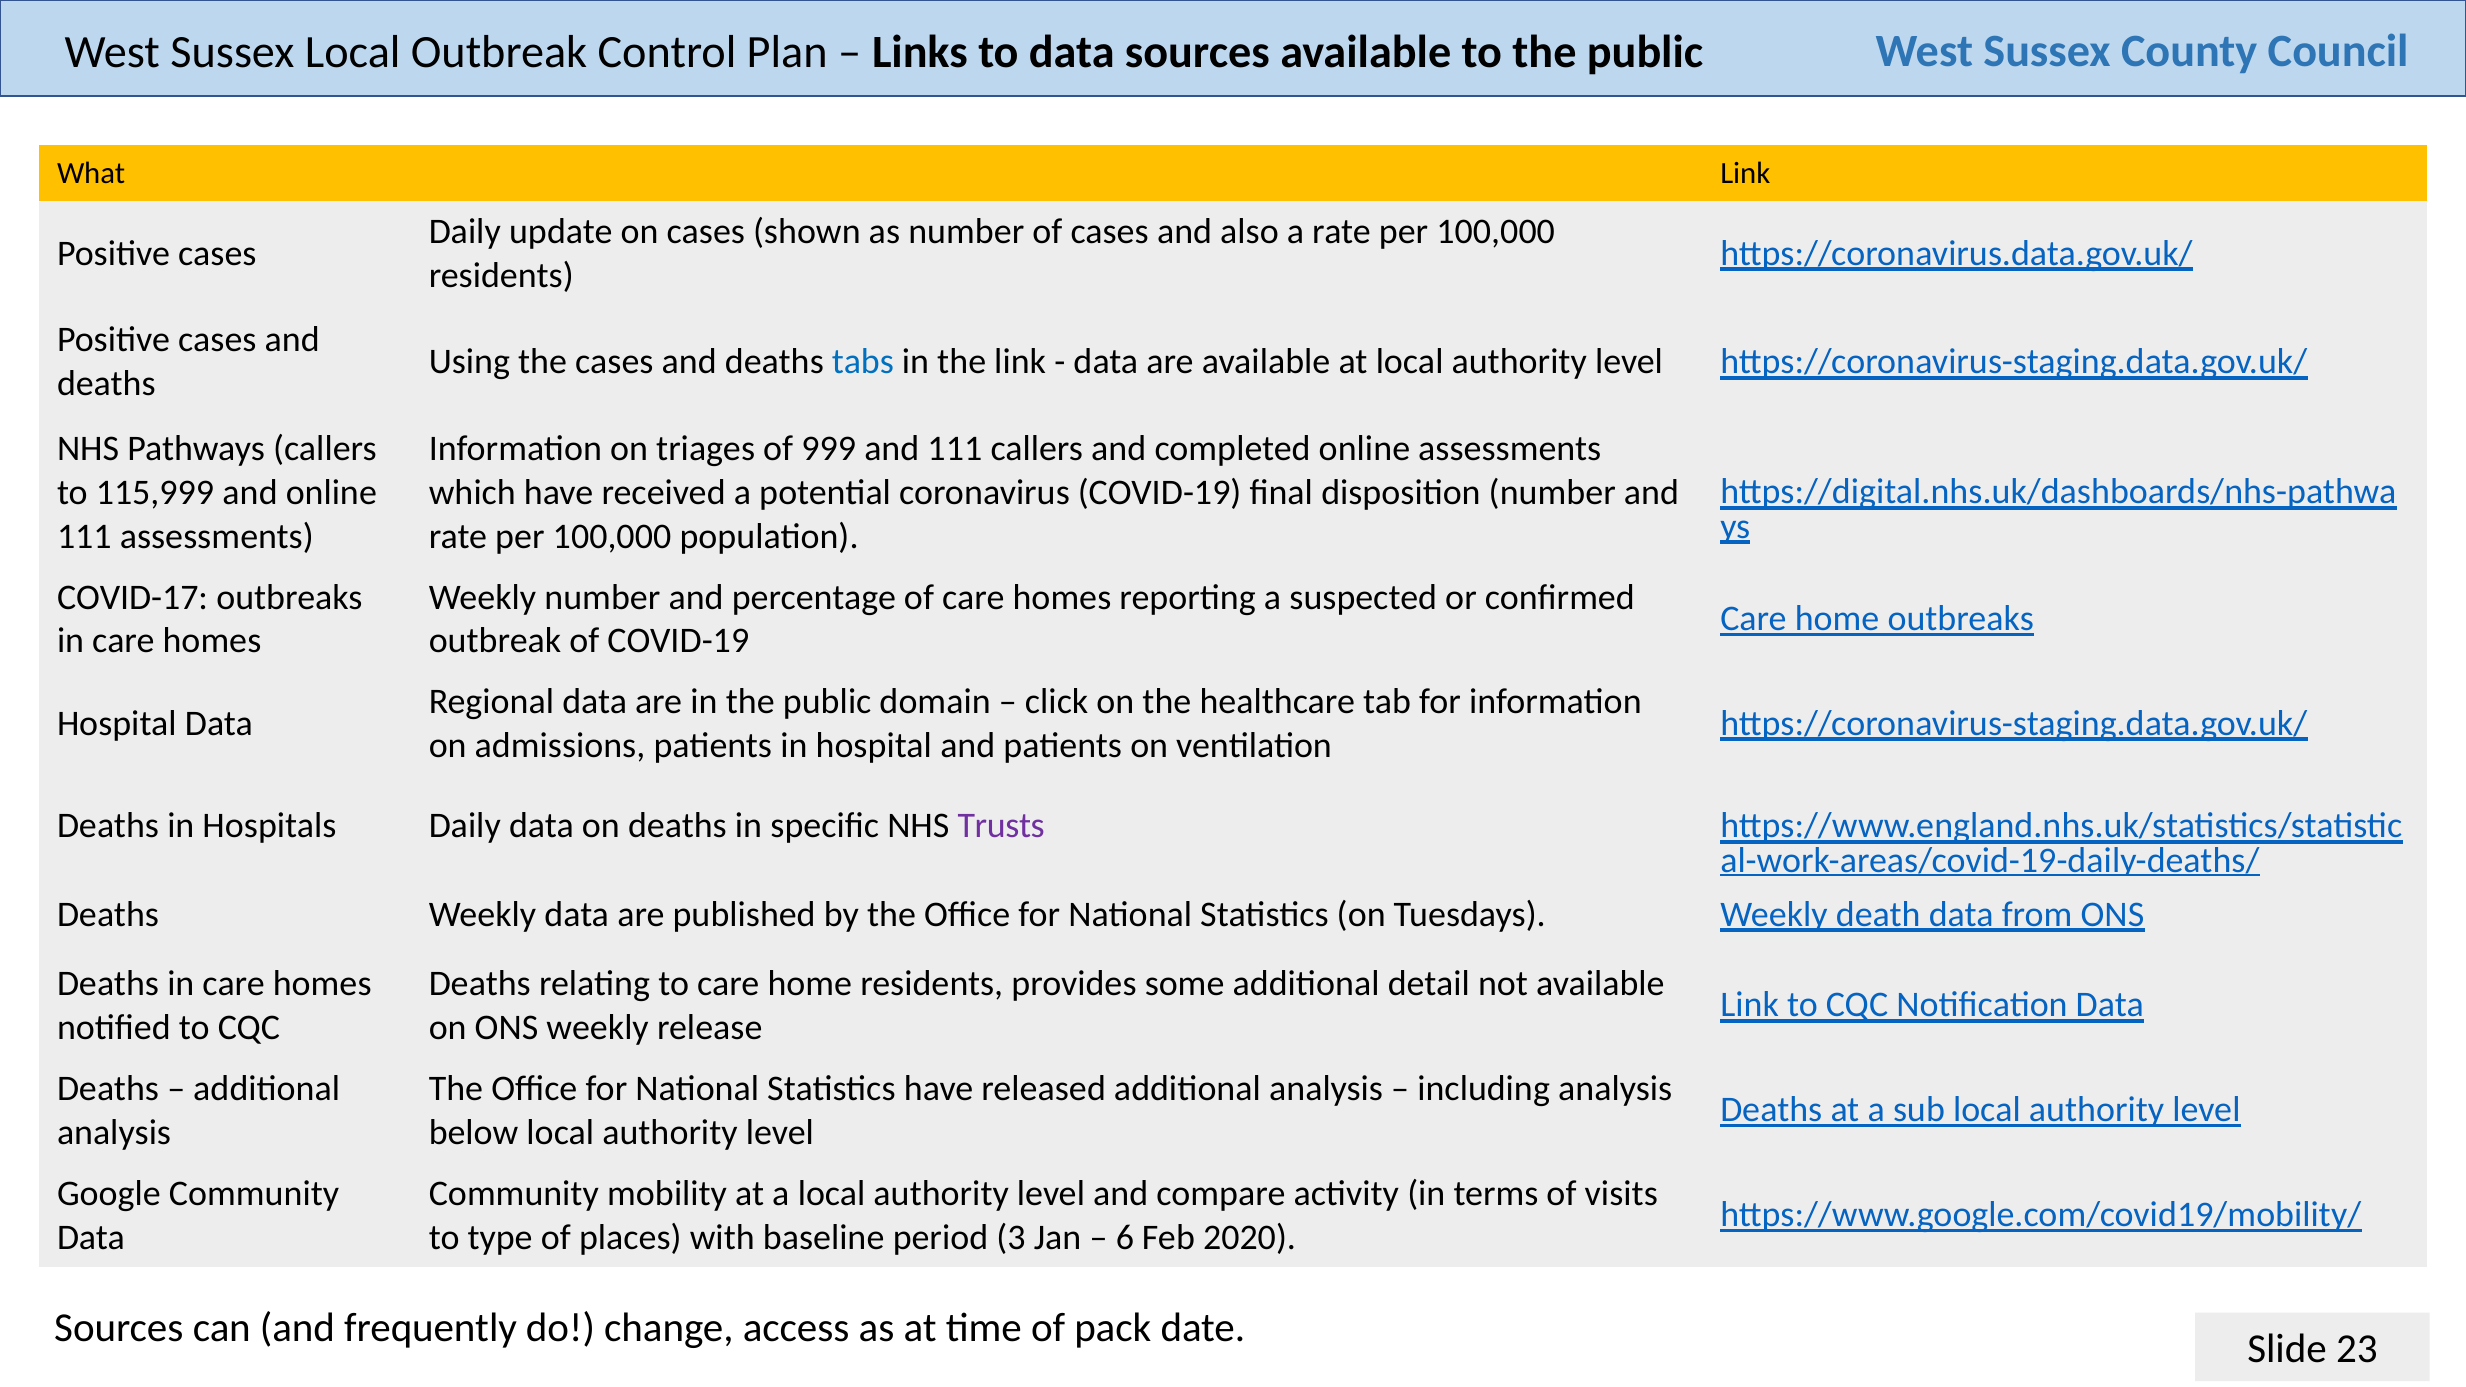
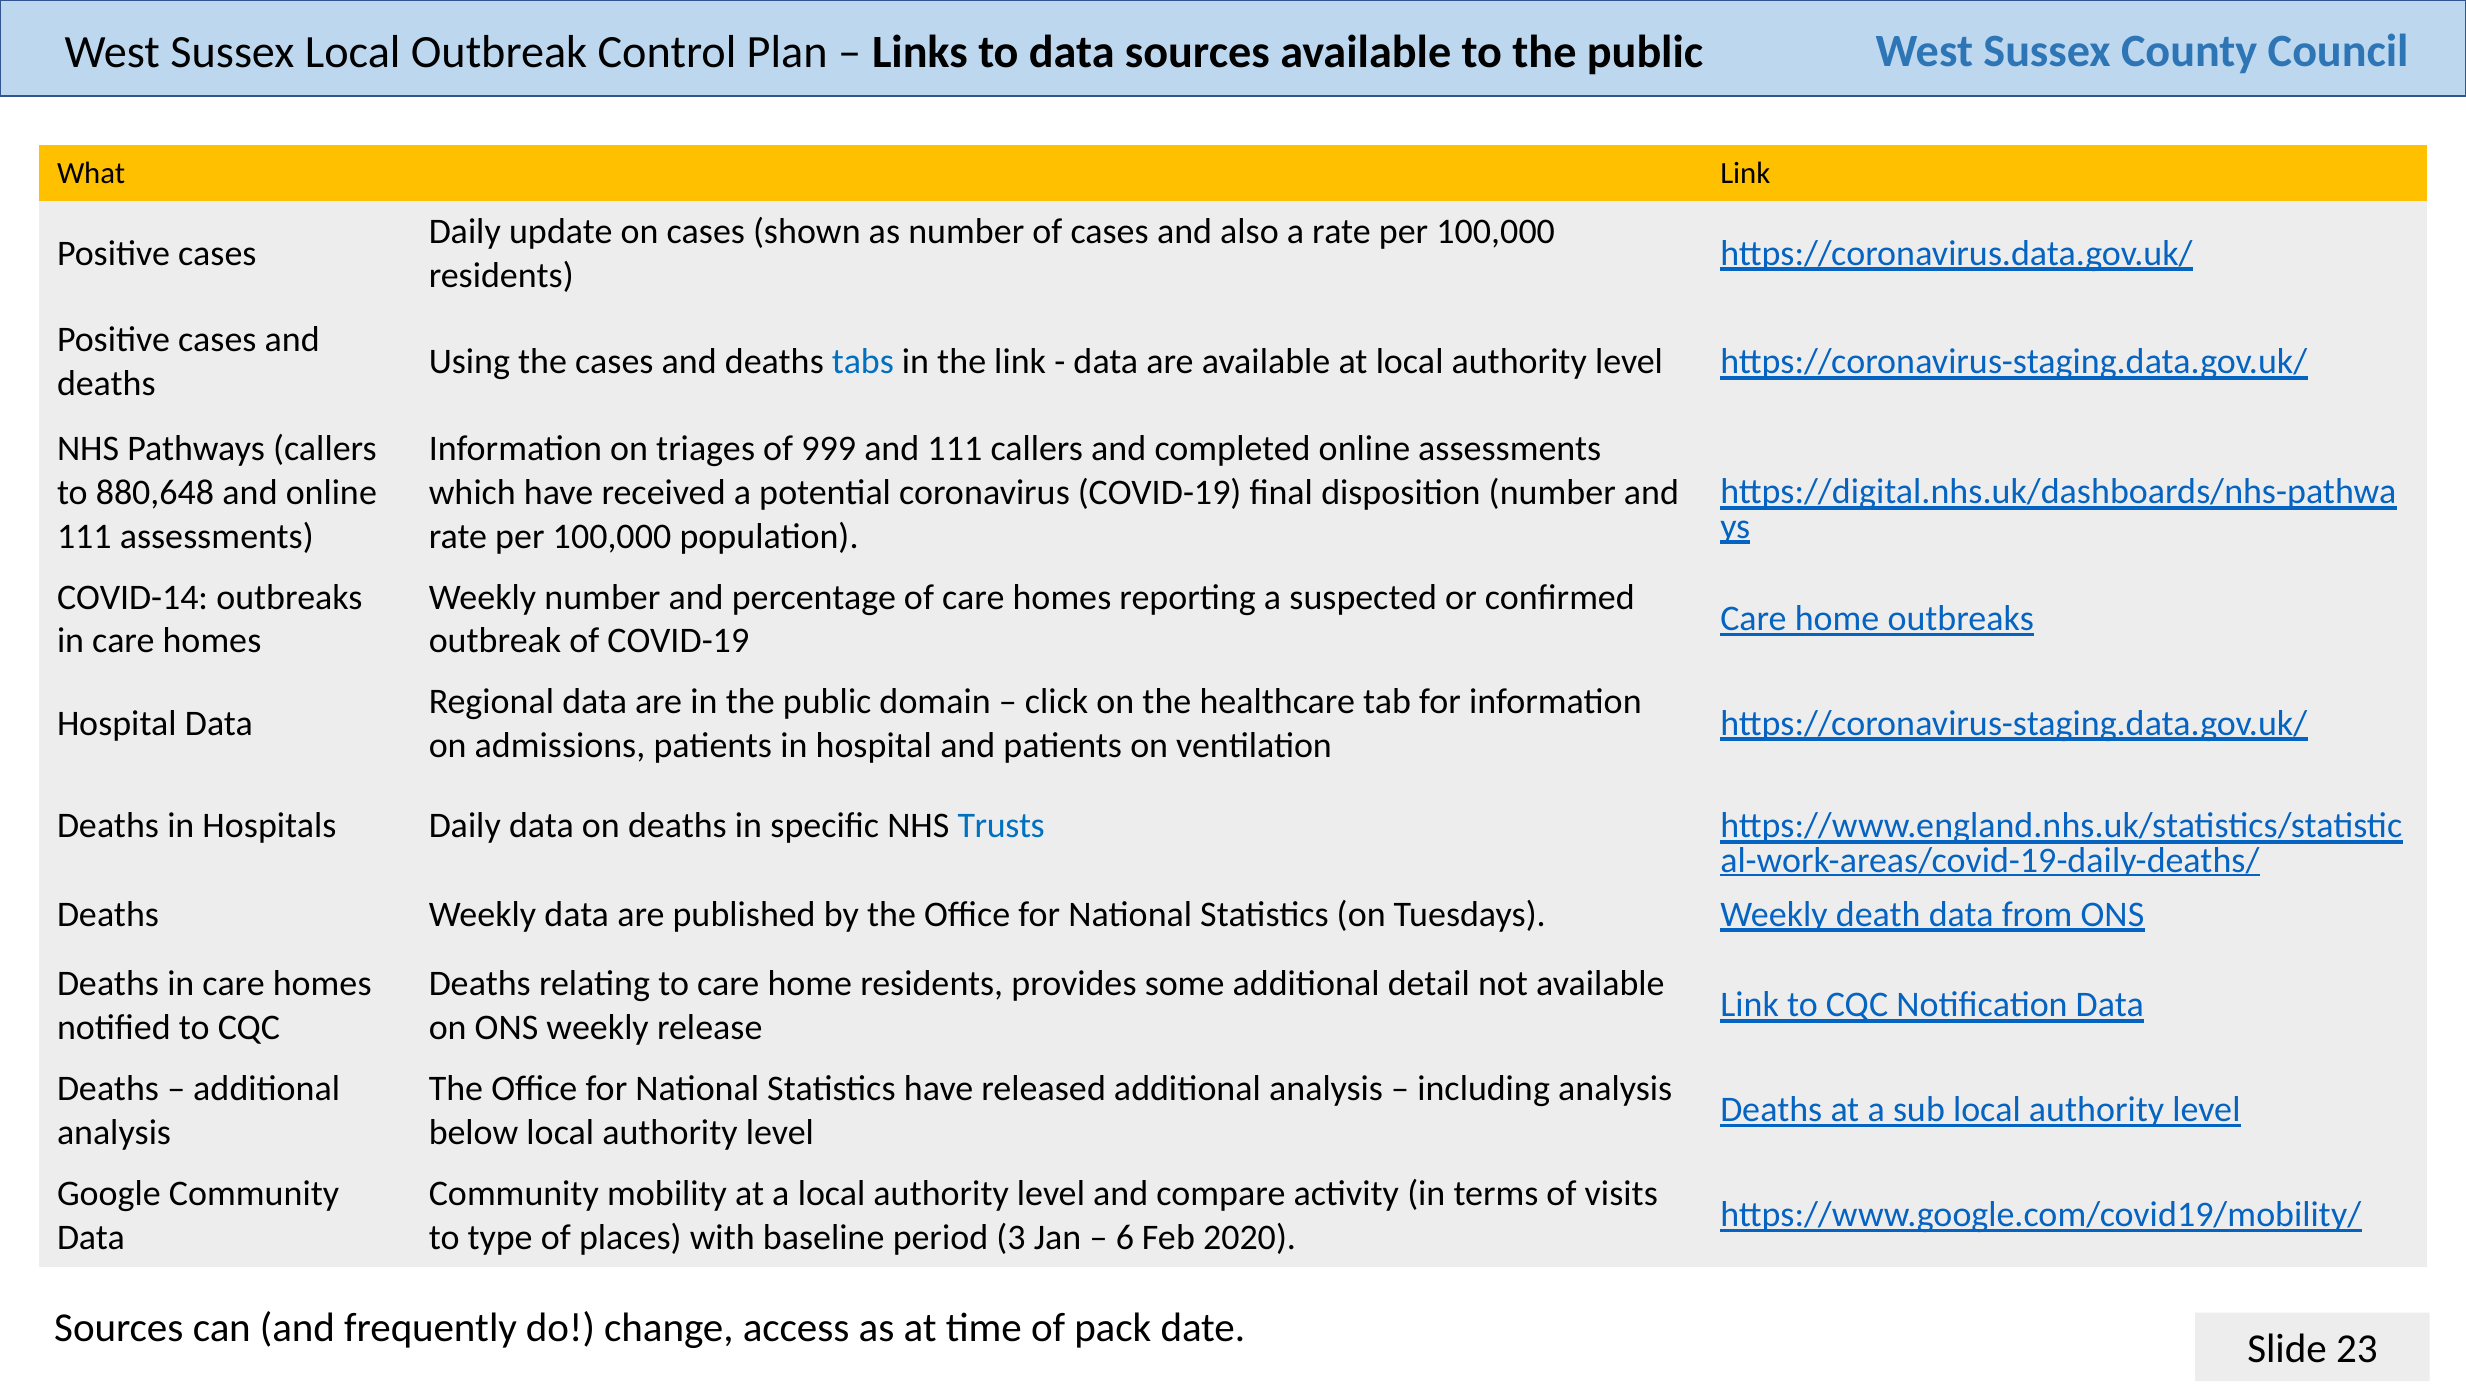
115,999: 115,999 -> 880,648 (155, 493)
COVID-17: COVID-17 -> COVID-14 (133, 597)
Trusts colour: purple -> blue (1001, 826)
